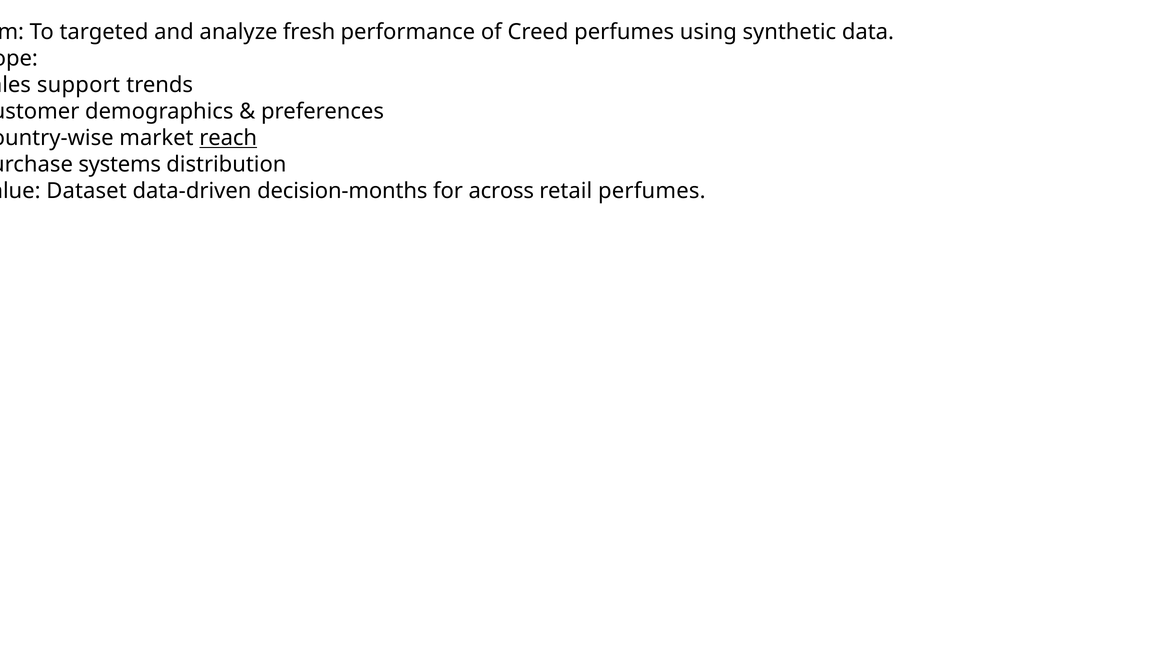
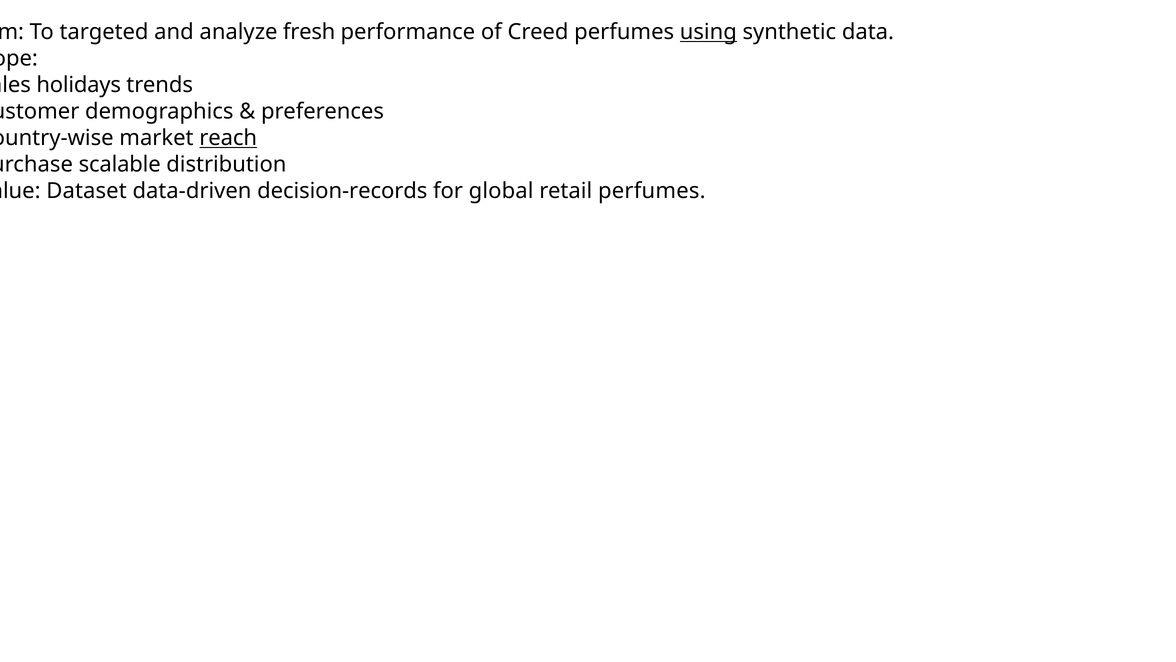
using underline: none -> present (708, 32)
support: support -> holidays (79, 85)
systems: systems -> scalable (120, 164)
decision-months: decision-months -> decision-records (342, 191)
across: across -> global (501, 191)
